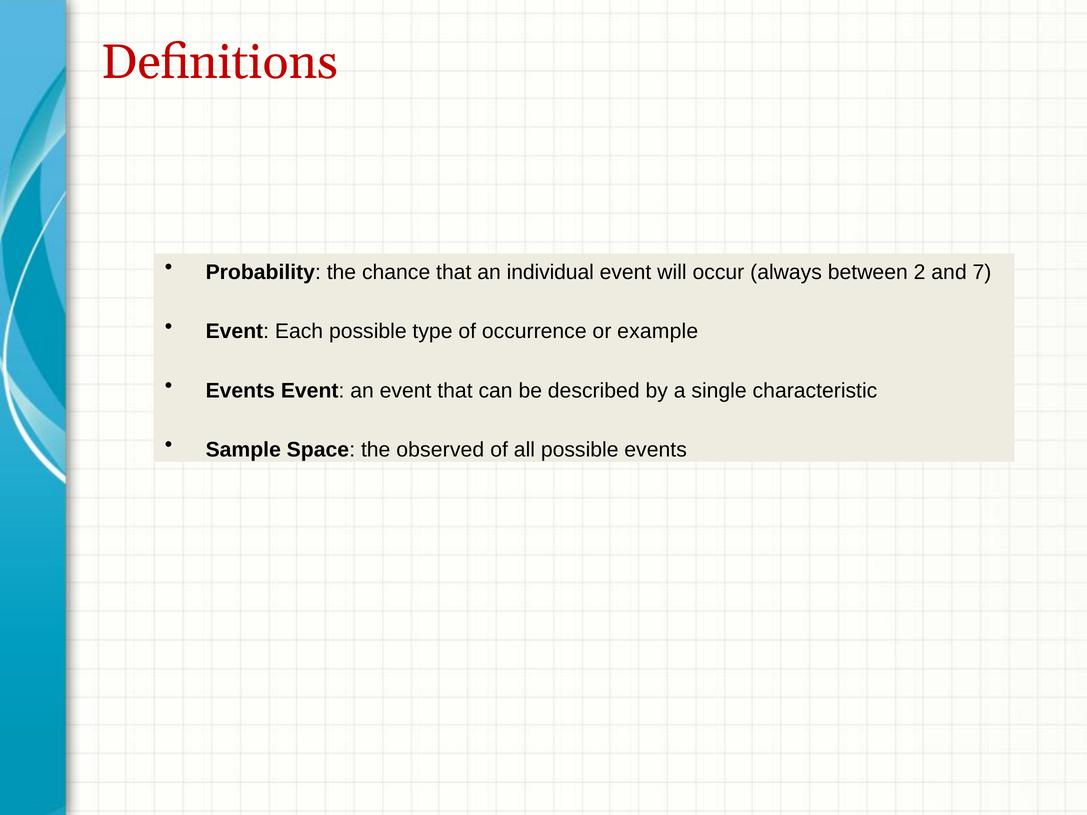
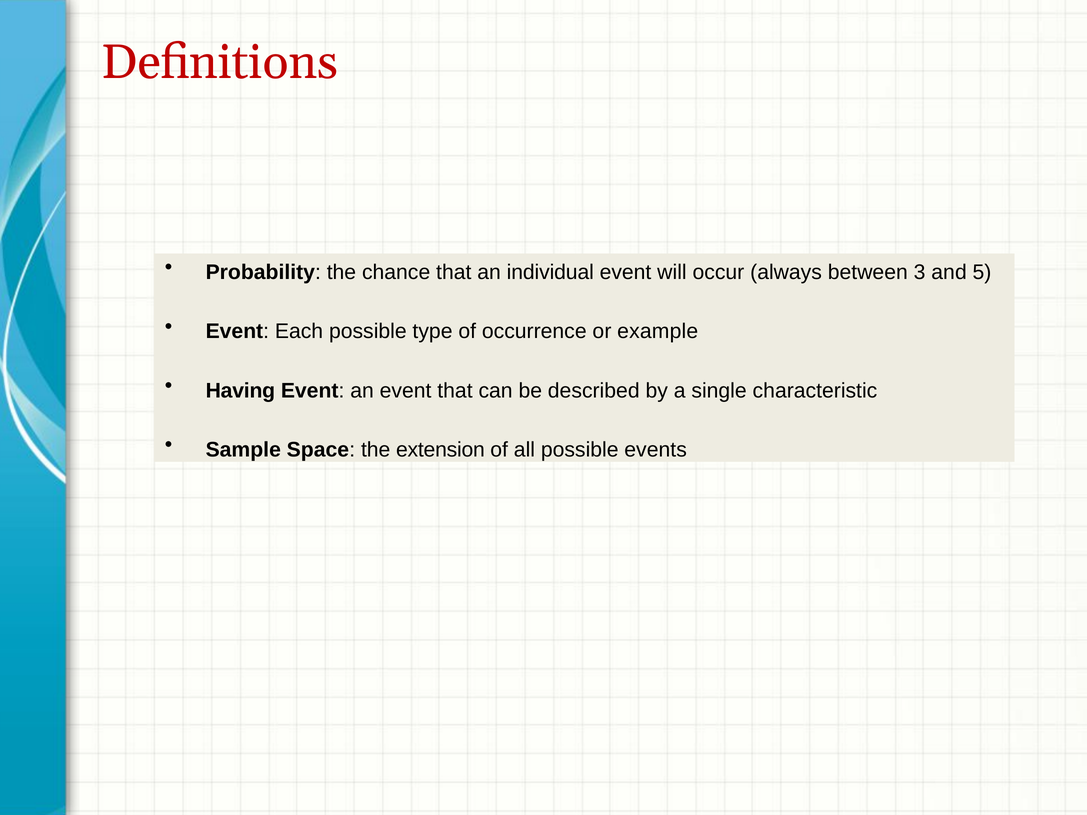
2: 2 -> 3 (920, 272)
7: 7 -> 5 (982, 272)
Events: Events -> Having (240, 391)
observed: observed -> extension (440, 450)
